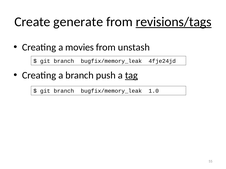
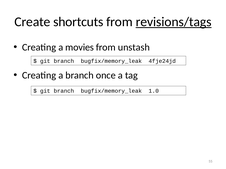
generate: generate -> shortcuts (78, 22)
push: push -> once (106, 76)
tag underline: present -> none (131, 76)
